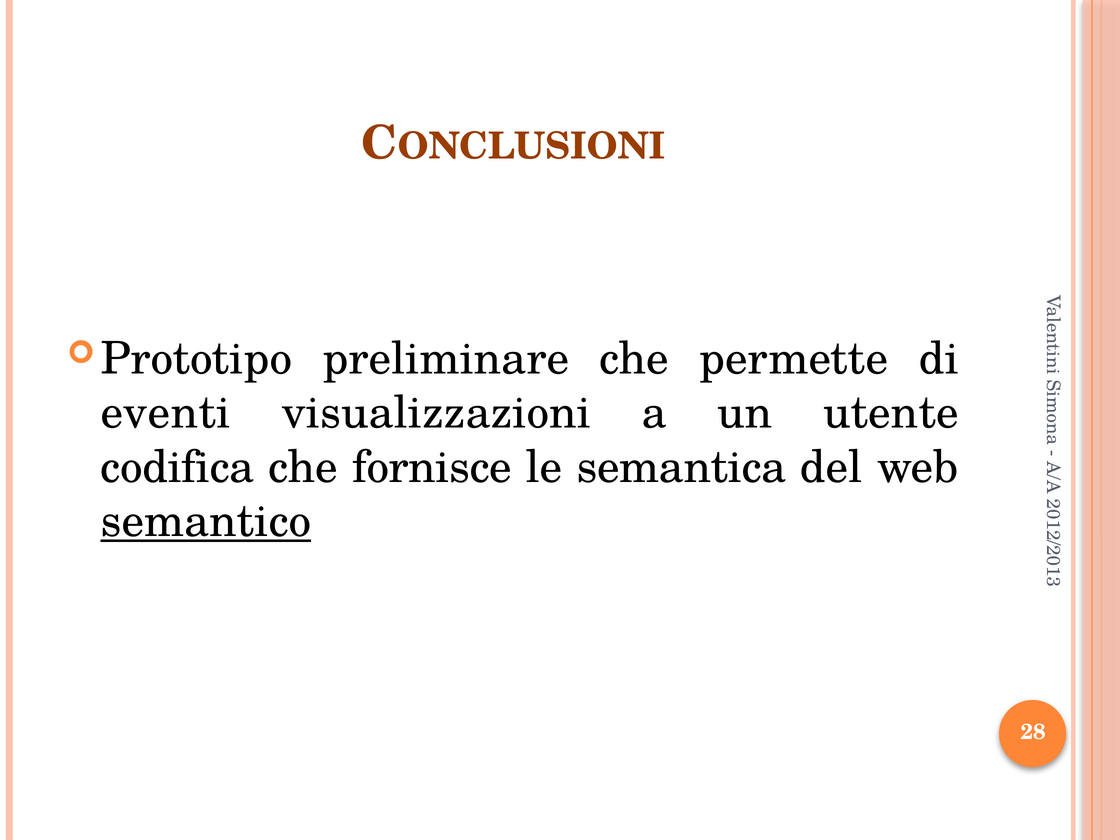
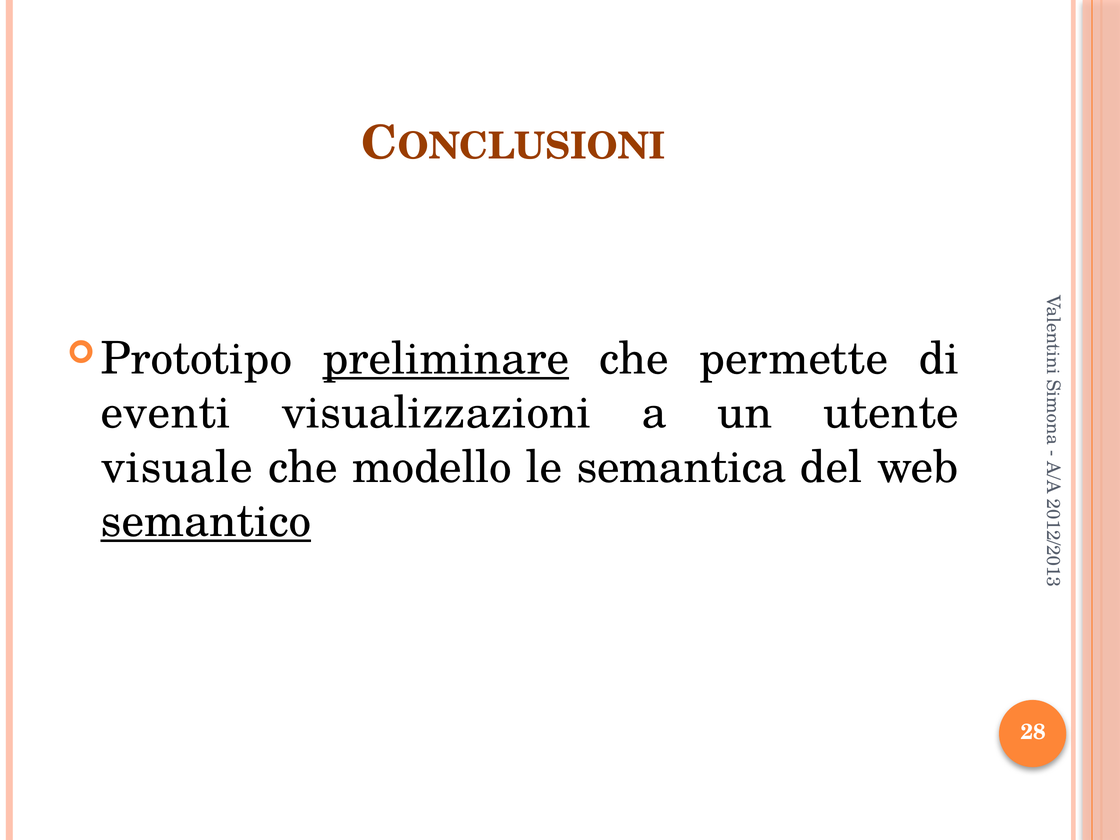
preliminare underline: none -> present (446, 359)
codifica: codifica -> visuale (177, 467)
fornisce: fornisce -> modello (432, 467)
